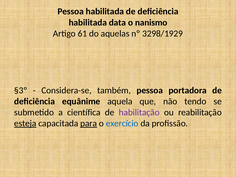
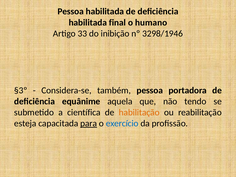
data: data -> final (117, 22)
nanismo: nanismo -> humano (151, 22)
61: 61 -> 33 (82, 33)
aquelas: aquelas -> inibição (115, 33)
3298/1929: 3298/1929 -> 3298/1946 (163, 33)
habilitação colour: purple -> orange (139, 112)
esteja underline: present -> none (25, 123)
